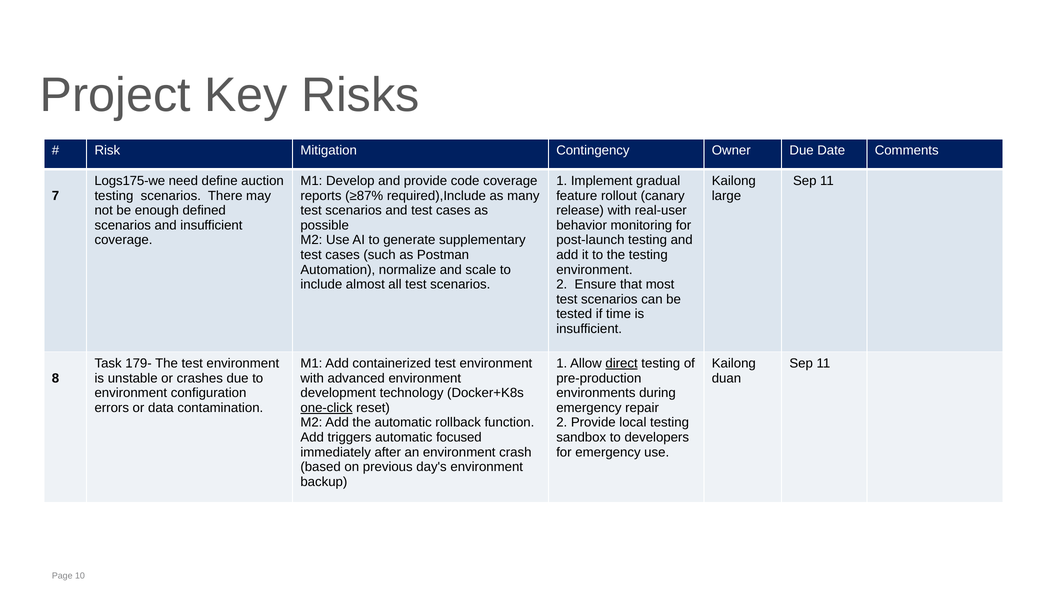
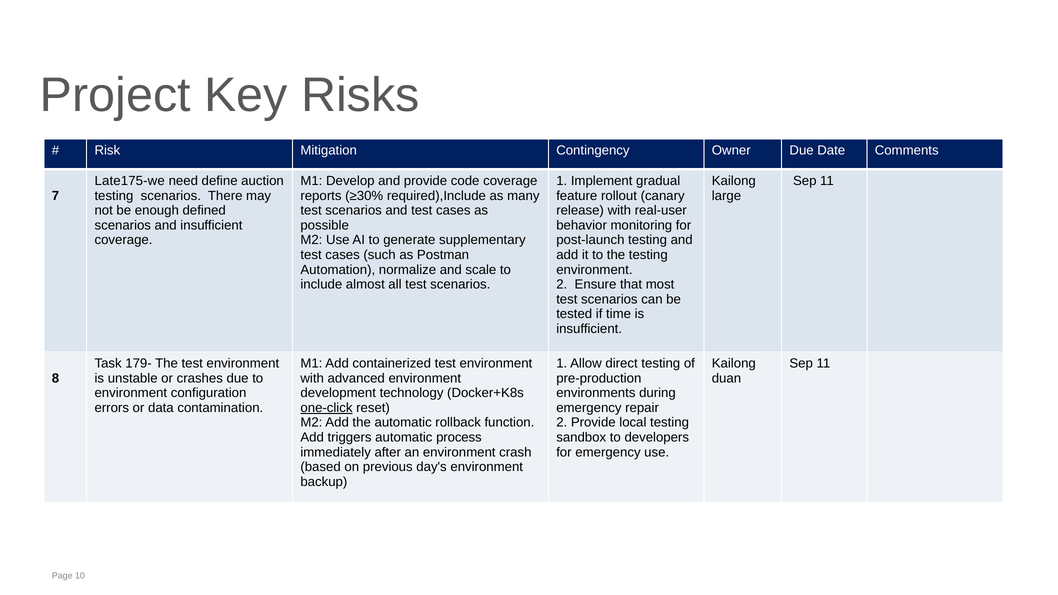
Logs175-we: Logs175-we -> Late175-we (130, 181)
≥87%: ≥87% -> ≥30% (364, 196)
direct underline: present -> none (622, 363)
focused: focused -> process (459, 437)
